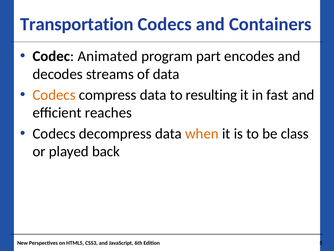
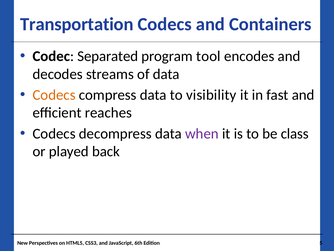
Animated: Animated -> Separated (108, 56)
part: part -> tool (208, 56)
resulting: resulting -> visibility (211, 95)
when colour: orange -> purple (202, 133)
